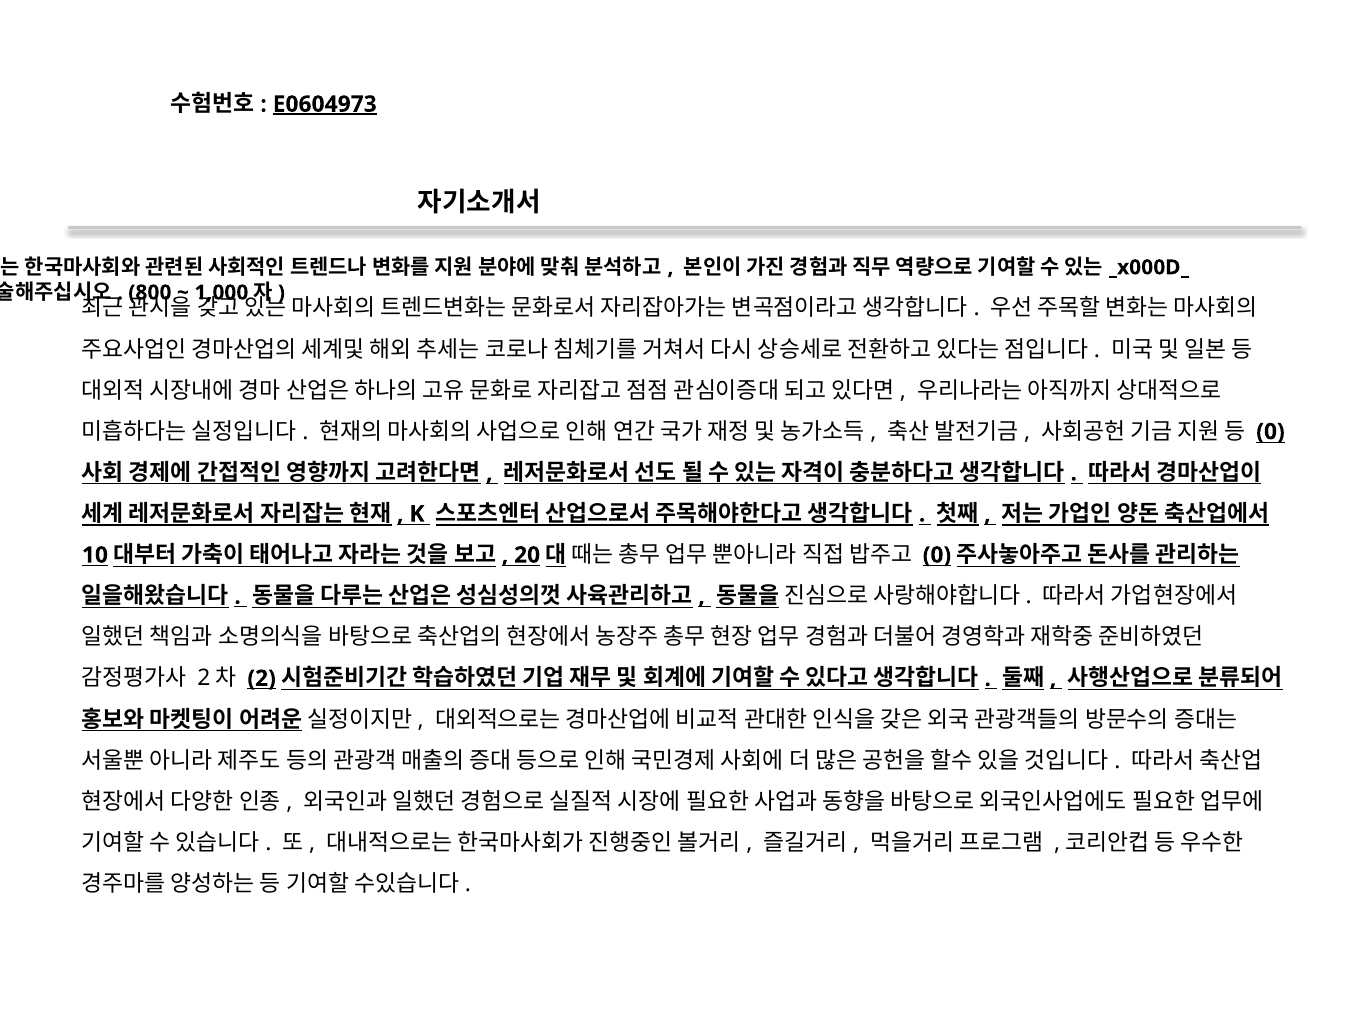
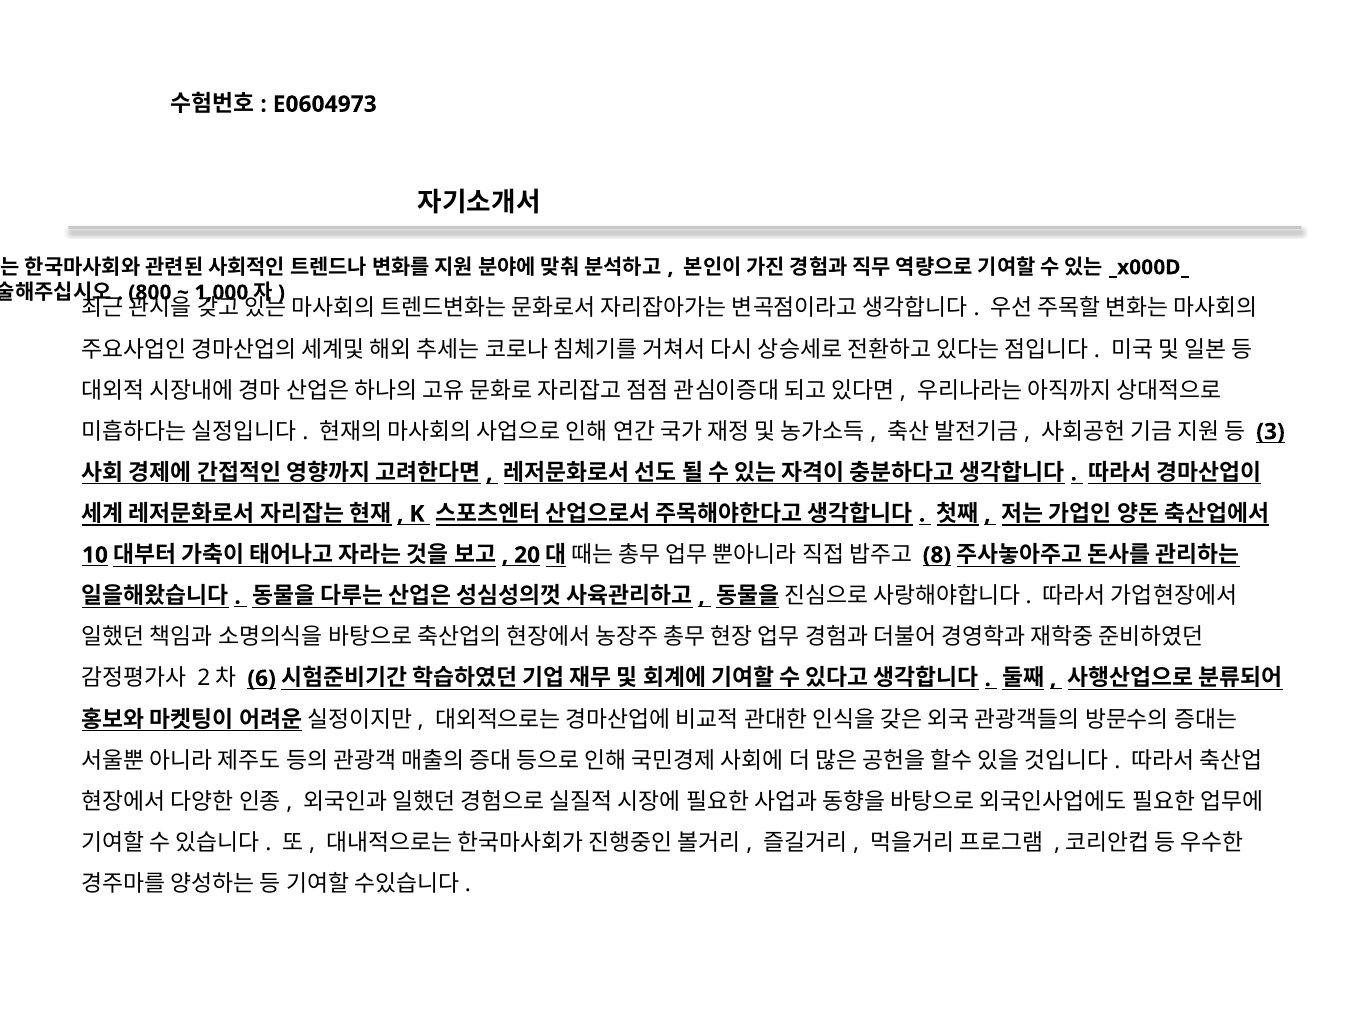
E0604973 underline: present -> none (325, 104)
0: 0 -> 3 (1270, 432)
0: 0 -> 8 (937, 555)
2: 2 -> 6 (262, 678)
